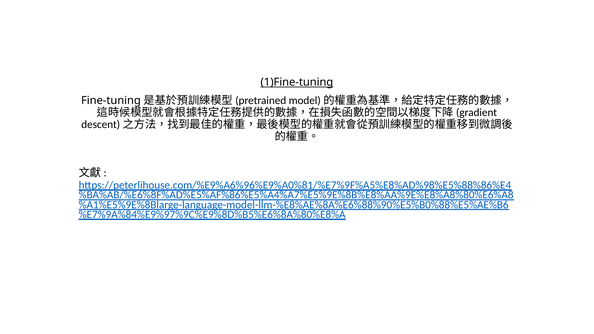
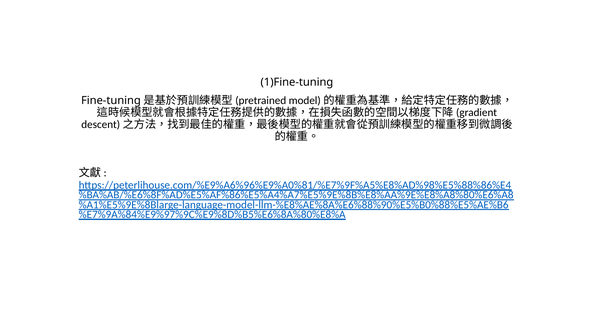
1)Fine-tuning underline: present -> none (297, 82)
